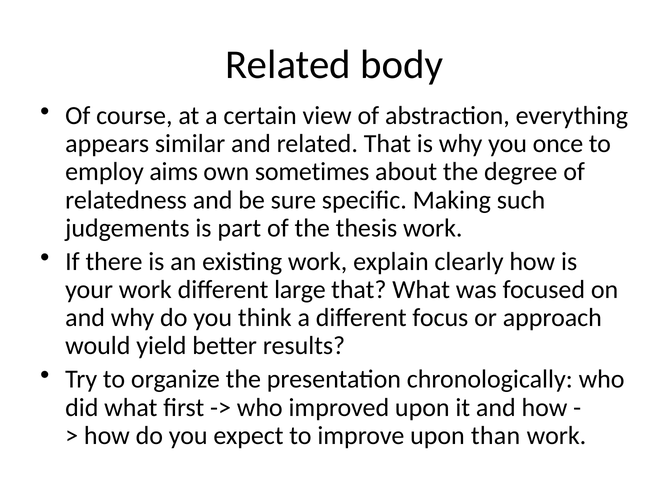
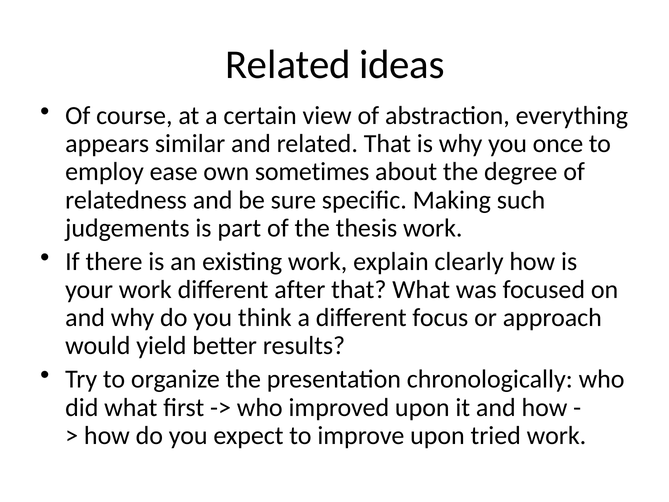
body: body -> ideas (402, 65)
aims: aims -> ease (174, 172)
large: large -> after (300, 290)
than: than -> tried (496, 435)
